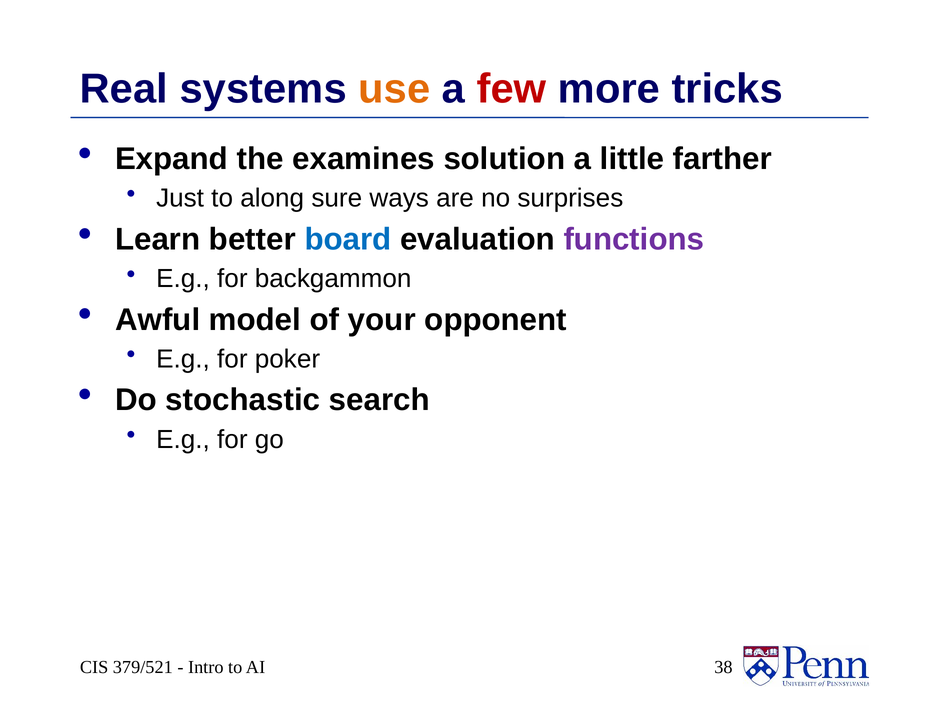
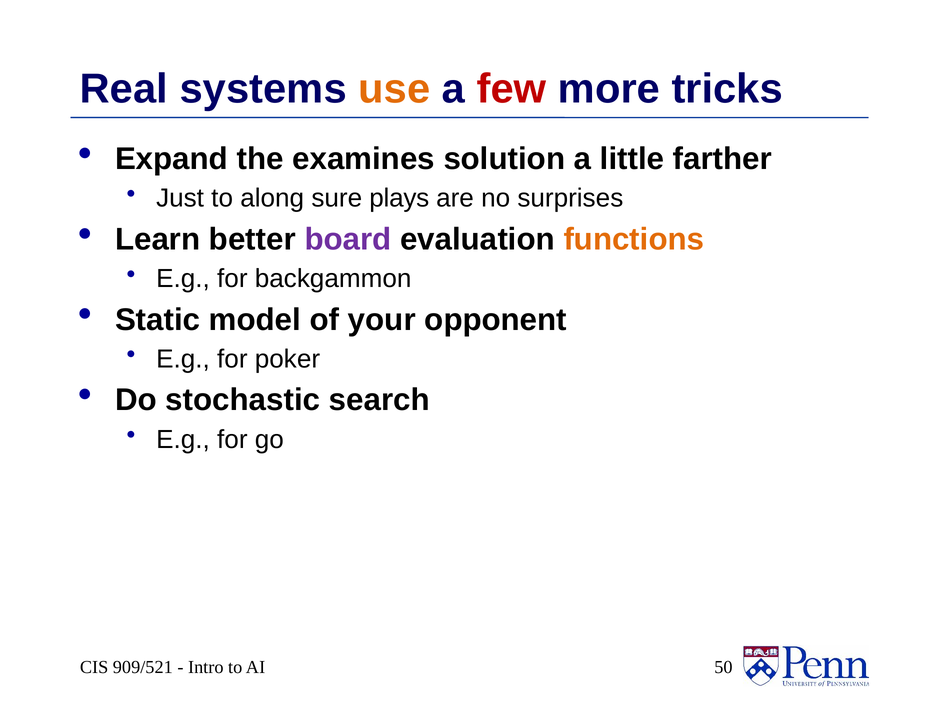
ways: ways -> plays (399, 198)
board colour: blue -> purple (348, 239)
functions colour: purple -> orange (634, 239)
Awful: Awful -> Static (158, 319)
379/521: 379/521 -> 909/521 (143, 666)
38: 38 -> 50 (723, 666)
